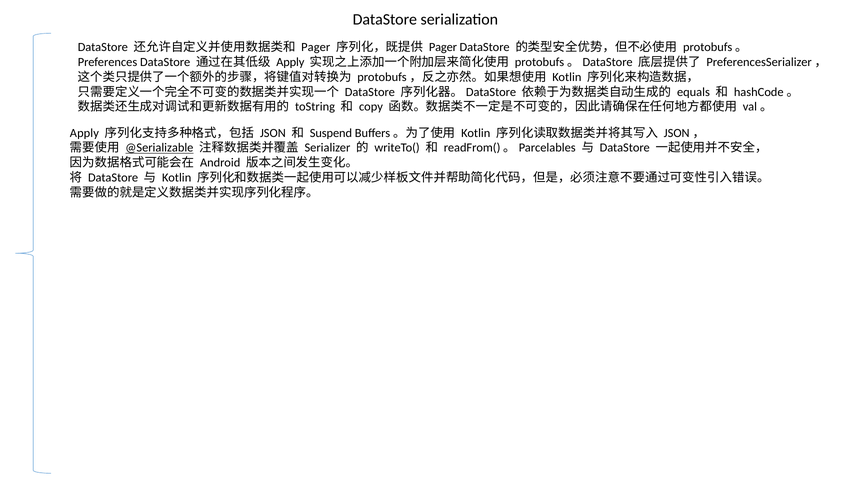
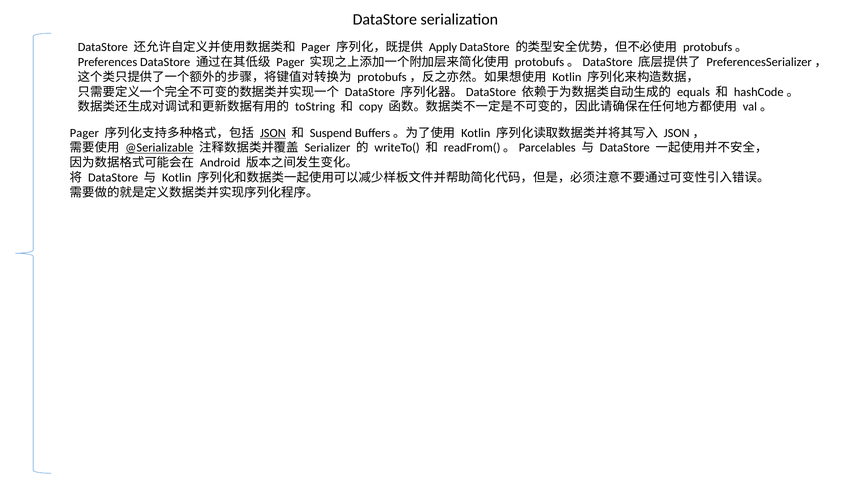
Pager: Pager -> Apply (443, 47)
Apply: Apply -> Pager (290, 62)
Apply: Apply -> Pager (84, 133)
JSON underline: none -> present (273, 133)
